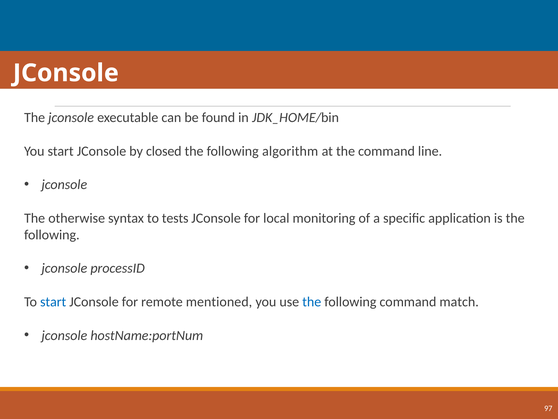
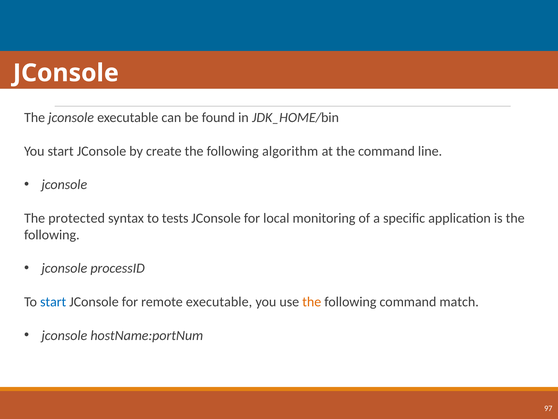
closed: closed -> create (164, 151)
otherwise: otherwise -> protected (77, 218)
remote mentioned: mentioned -> executable (219, 302)
the colour: blue -> orange (312, 302)
